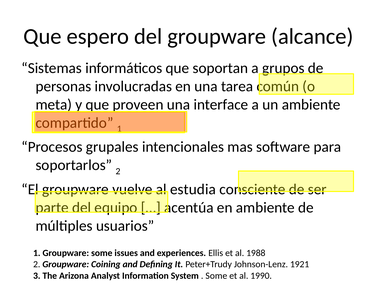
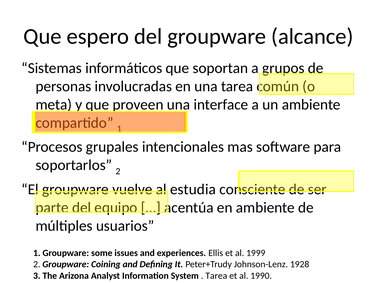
1988: 1988 -> 1999 (256, 253)
1921: 1921 -> 1928 (300, 264)
Some: Some -> Tarea (216, 275)
